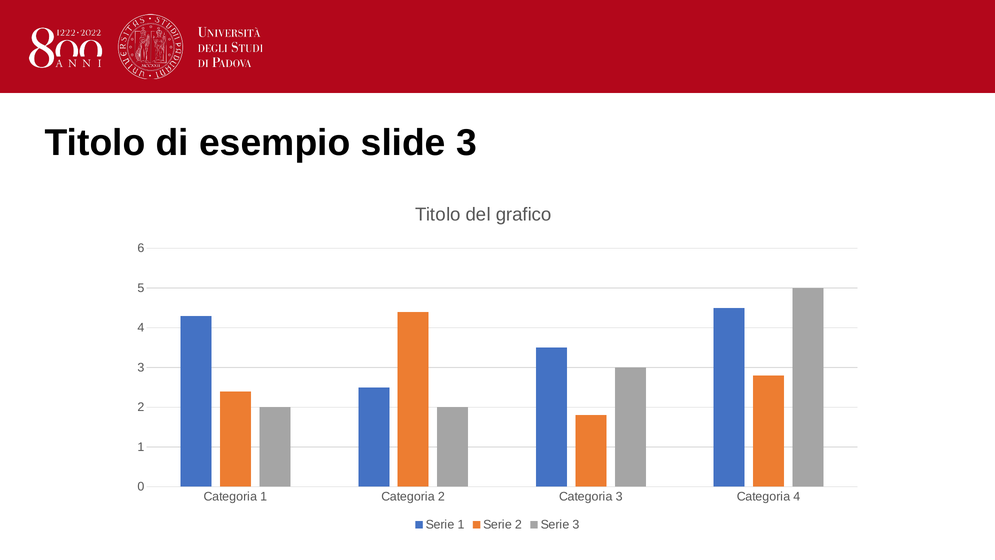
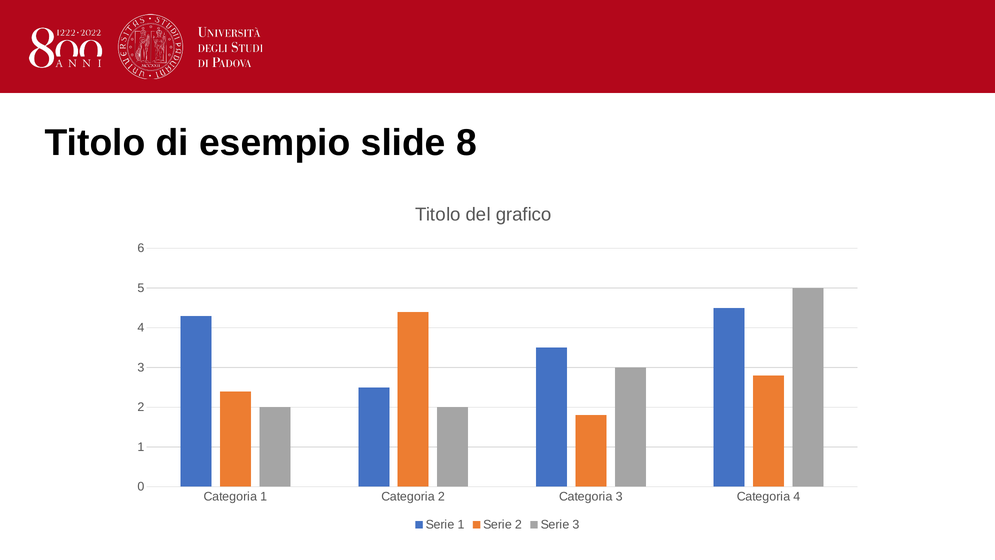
slide 3: 3 -> 8 (466, 143)
